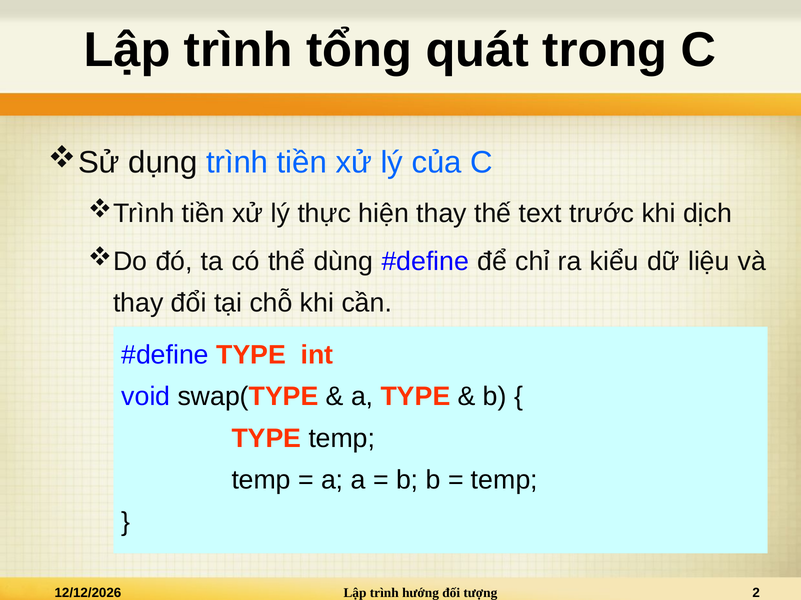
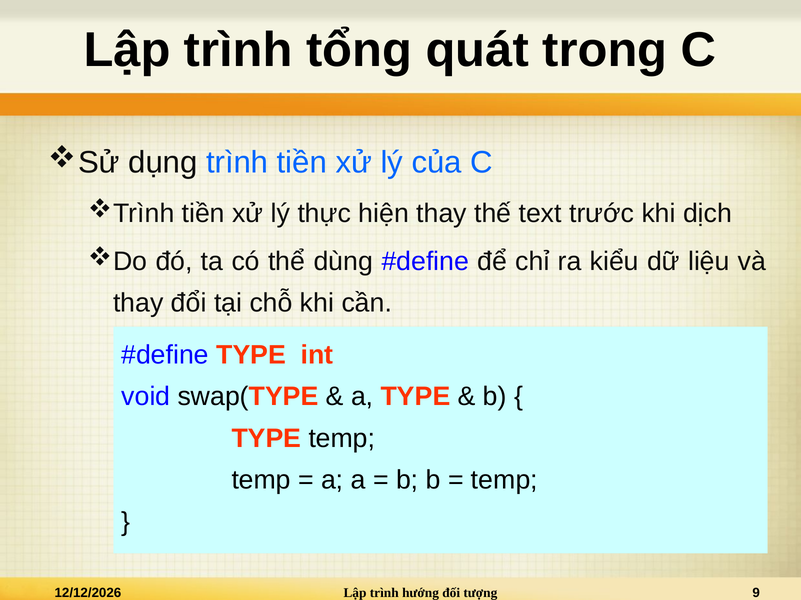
2: 2 -> 9 (756, 594)
